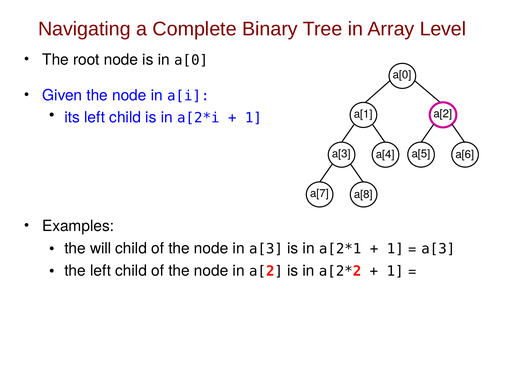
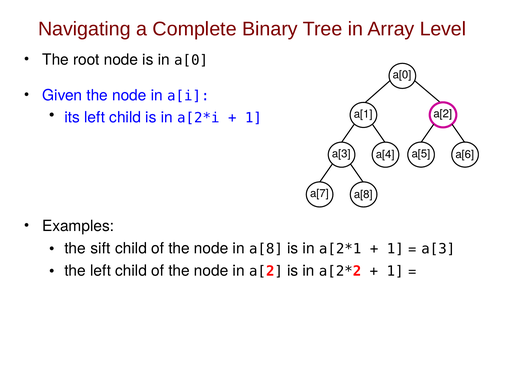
will: will -> sift (100, 248)
in a[3: a[3 -> a[8 (266, 248)
